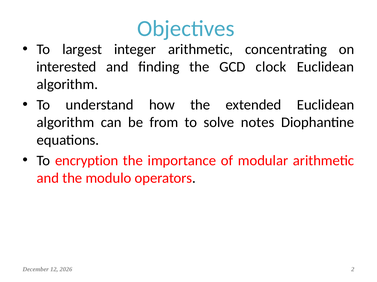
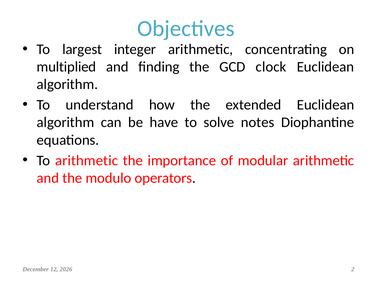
interested: interested -> multiplied (66, 67)
from: from -> have (164, 123)
To encryption: encryption -> arithmetic (87, 161)
